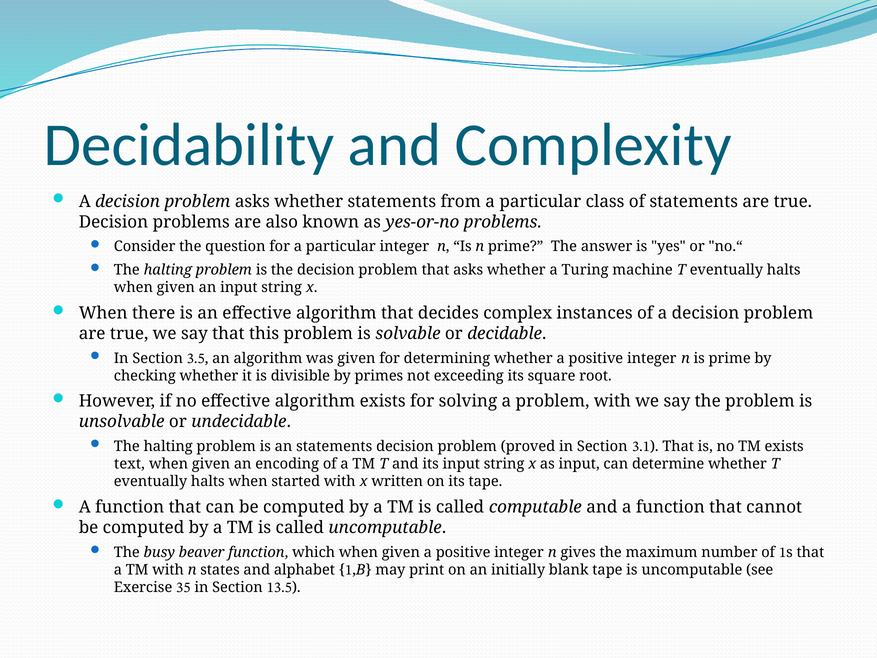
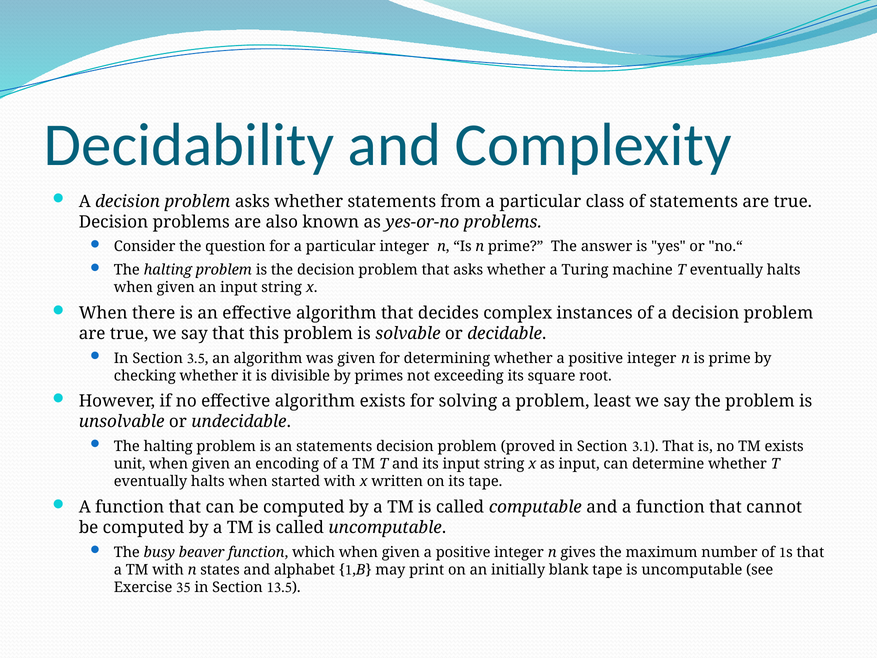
problem with: with -> least (612, 401)
text: text -> unit (130, 464)
